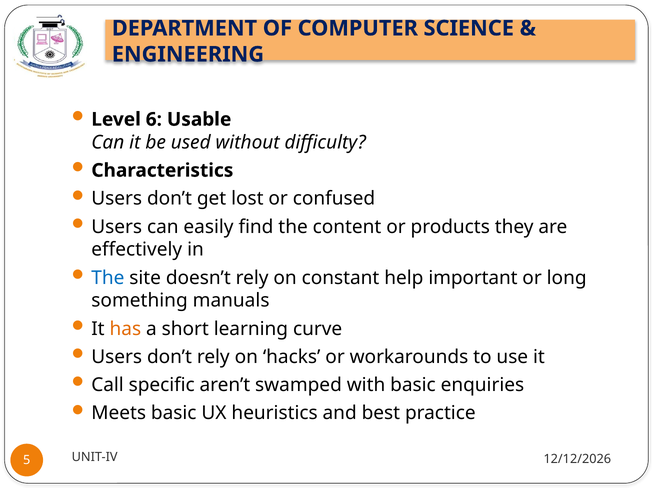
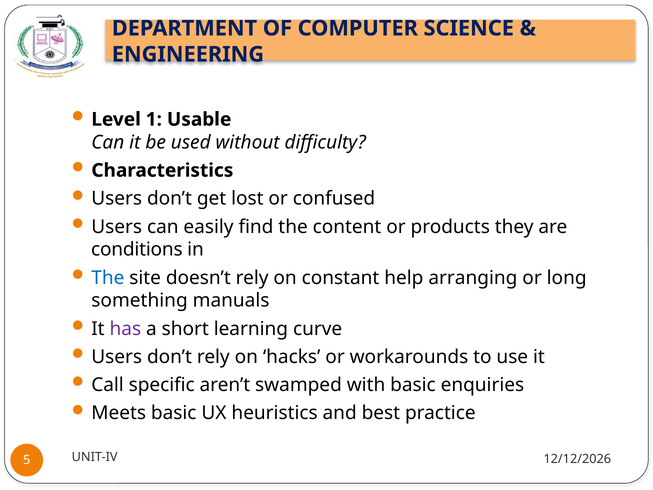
6: 6 -> 1 (154, 119)
effectively: effectively -> conditions (137, 249)
important: important -> arranging (473, 278)
has colour: orange -> purple (125, 329)
